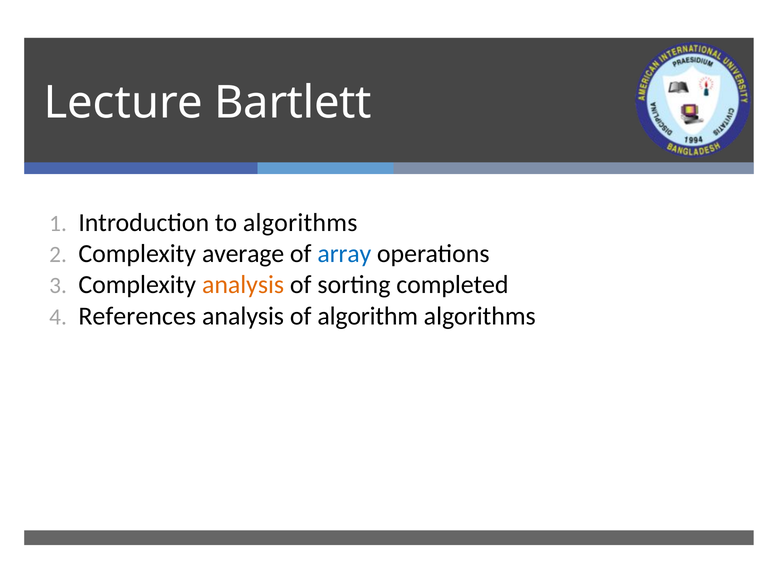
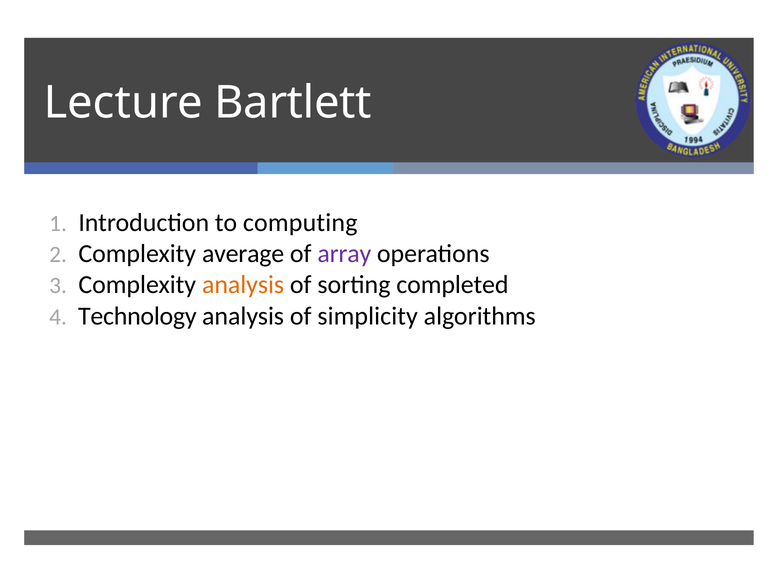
to algorithms: algorithms -> computing (300, 222)
array colour: blue -> purple (344, 254)
References: References -> Technology (137, 316)
algorithm: algorithm -> simplicity (368, 316)
